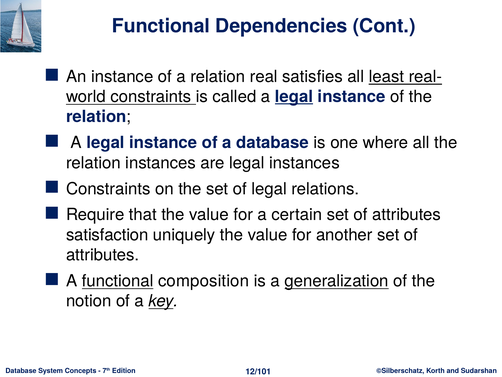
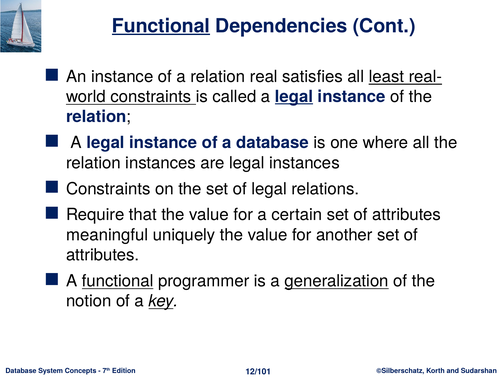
Functional underline: none -> present (161, 26)
satisfaction: satisfaction -> meaningful (107, 235)
composition: composition -> programmer (204, 281)
